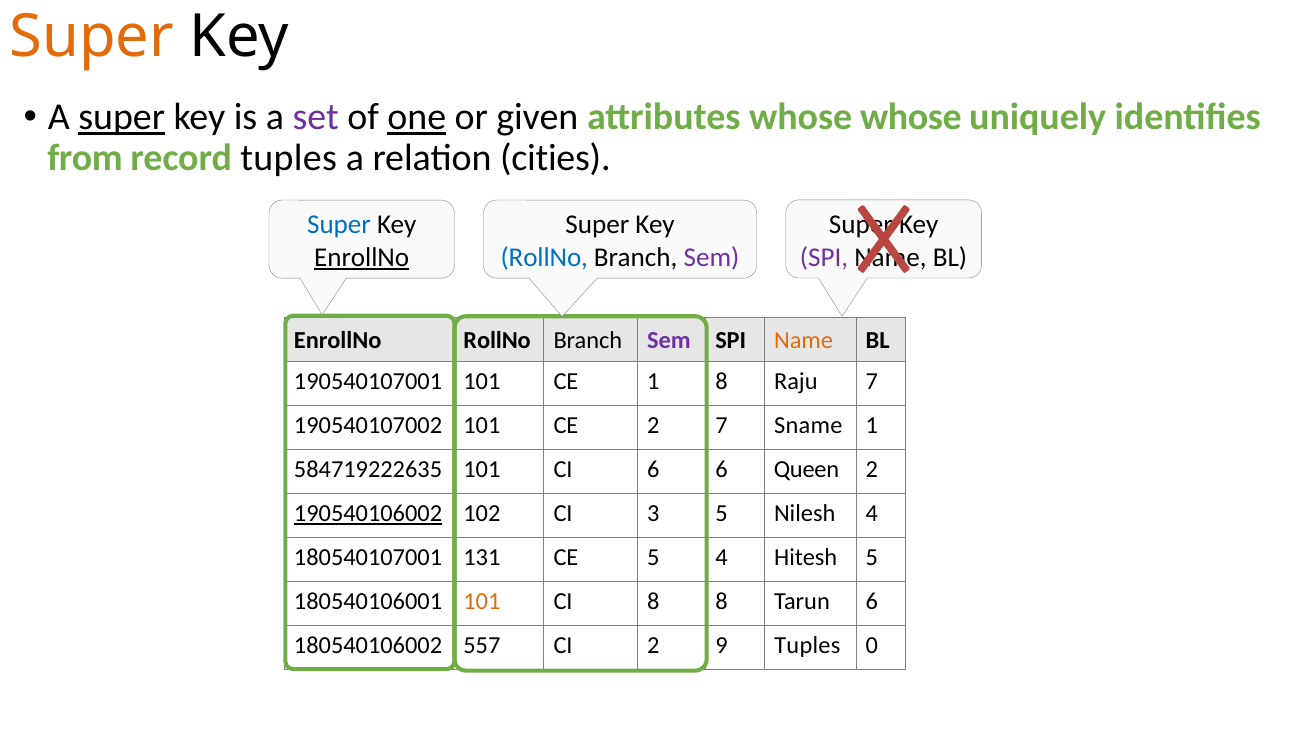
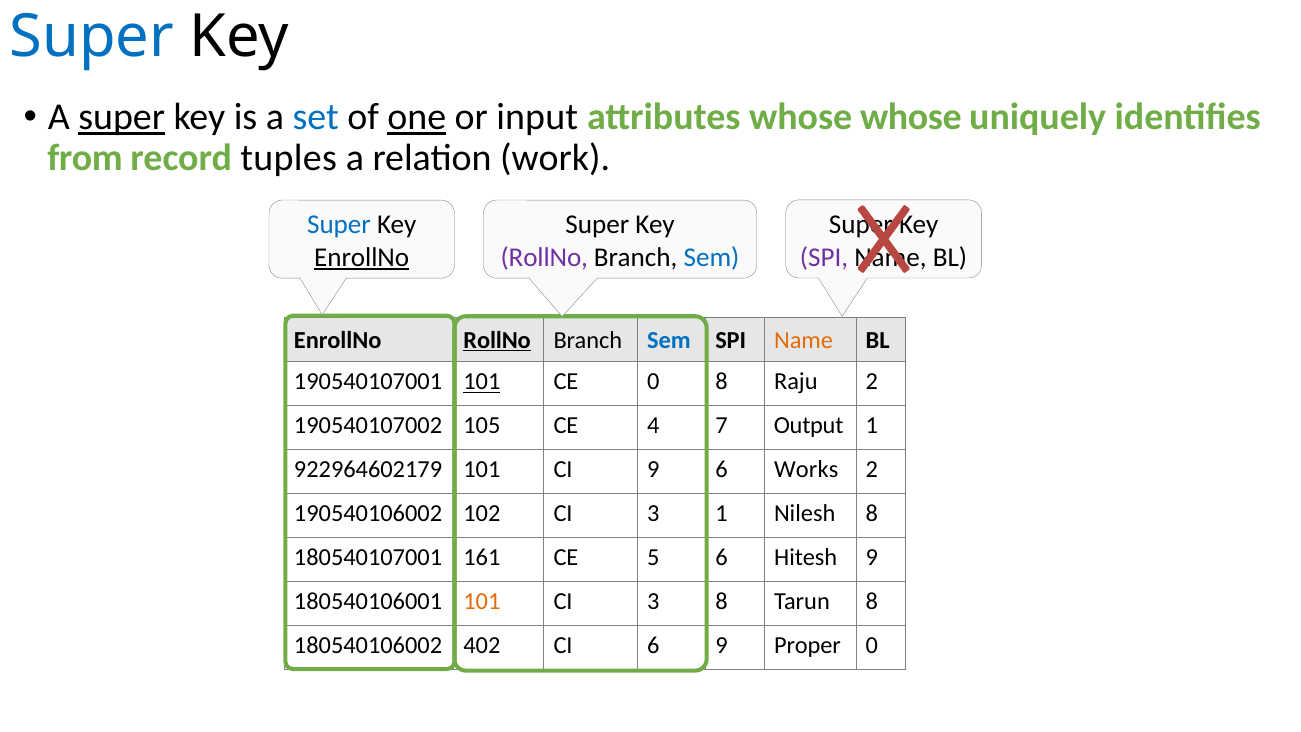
Super colour: orange -> blue (92, 37)
set colour: purple -> blue (316, 117)
given: given -> input (537, 117)
cities: cities -> work (555, 158)
RollNo colour: blue -> purple (544, 257)
Sem colour: purple -> blue (711, 257)
RollNo underline: none -> present (497, 340)
Sem colour: purple -> blue (669, 340)
101 underline: none -> present (482, 382)
CE 1: 1 -> 0 (653, 382)
Raju 7: 7 -> 2 (872, 382)
190540107002 101: 101 -> 105 (482, 426)
CE 2: 2 -> 4 (653, 426)
Sname: Sname -> Output (809, 426)
584719222635: 584719222635 -> 922964602179 (368, 469)
CI 6: 6 -> 9 (653, 469)
Queen: Queen -> Works (806, 469)
190540106002 underline: present -> none (368, 513)
3 5: 5 -> 1 (721, 513)
Nilesh 4: 4 -> 8 (872, 513)
131: 131 -> 161 (482, 557)
5 4: 4 -> 6 (721, 557)
Hitesh 5: 5 -> 9 (872, 557)
8: 8 -> 3 (653, 601)
Tarun 6: 6 -> 8 (872, 601)
557: 557 -> 402 (482, 645)
CI 2: 2 -> 6 (653, 645)
9 Tuples: Tuples -> Proper (807, 645)
